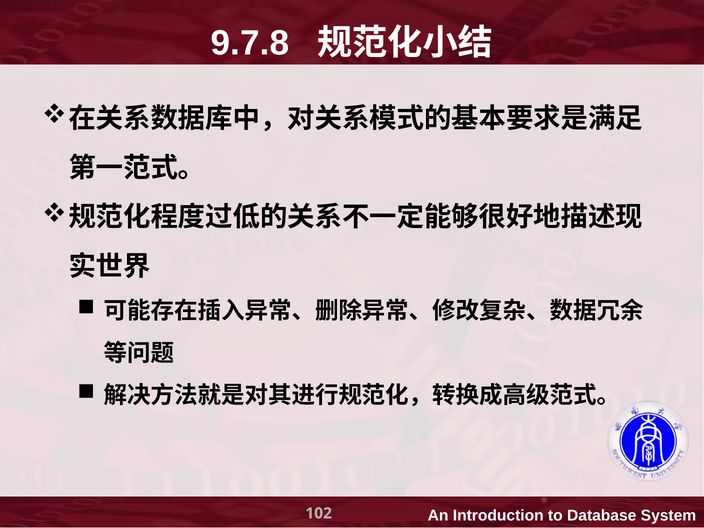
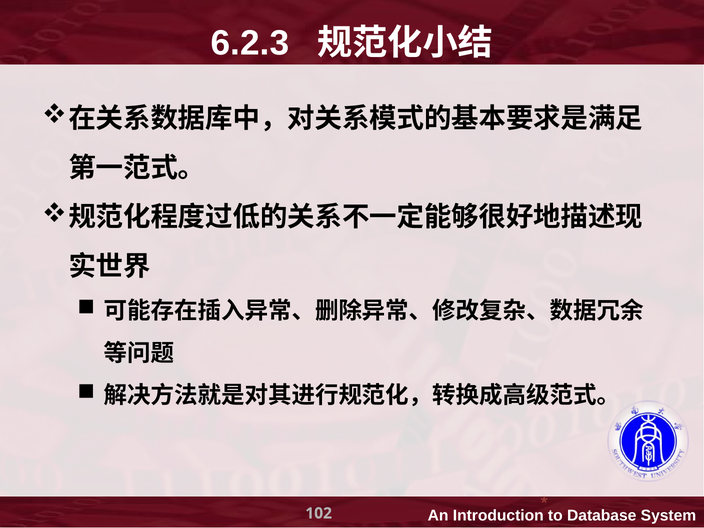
9.7.8: 9.7.8 -> 6.2.3 (250, 43)
